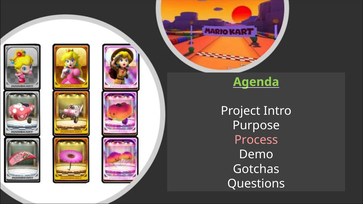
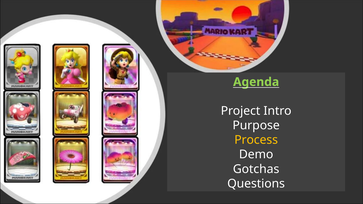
Process colour: pink -> yellow (256, 140)
